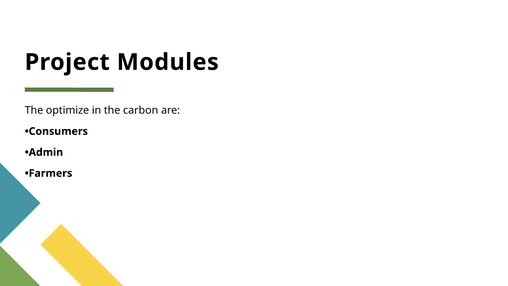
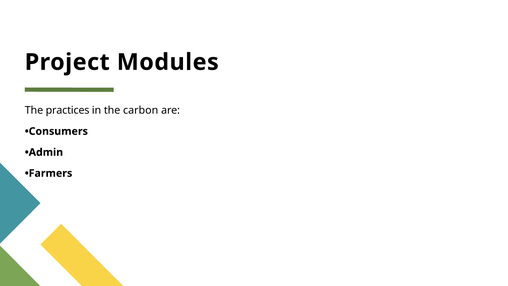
optimize: optimize -> practices (68, 110)
